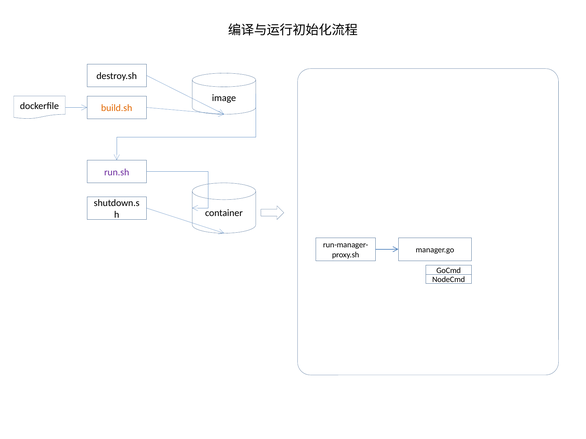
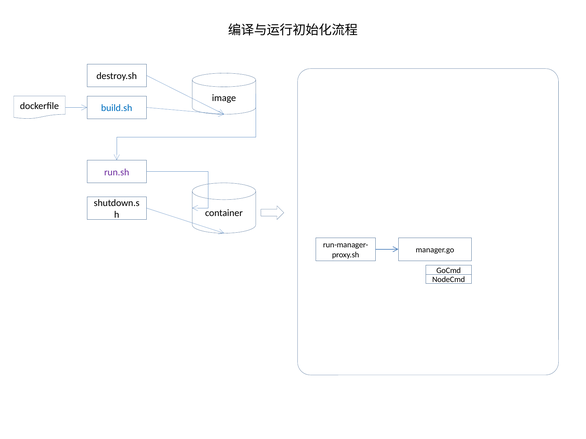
build.sh colour: orange -> blue (117, 108)
